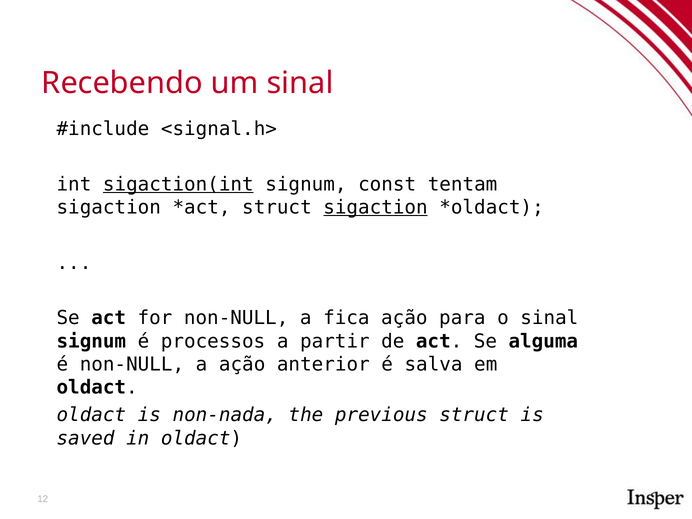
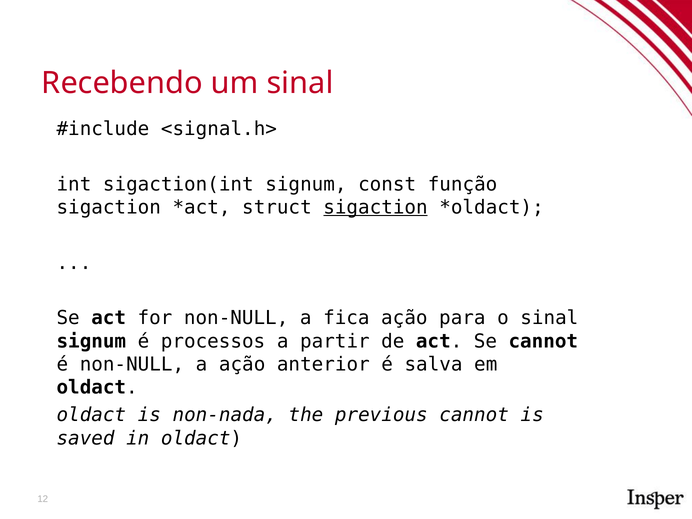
sigaction(int underline: present -> none (178, 184)
tentam: tentam -> função (463, 184)
Se alguma: alguma -> cannot (543, 341)
previous struct: struct -> cannot (474, 415)
